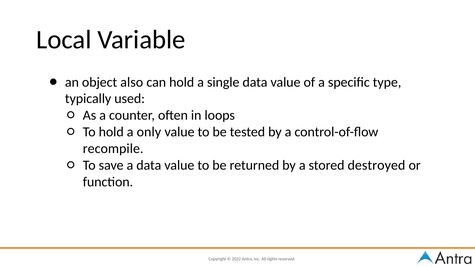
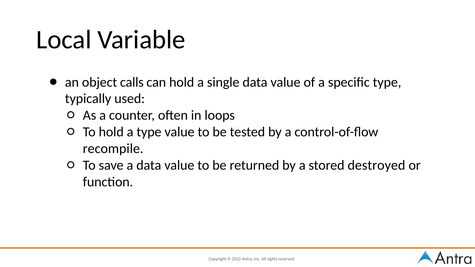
also: also -> calls (132, 82)
a only: only -> type (149, 132)
